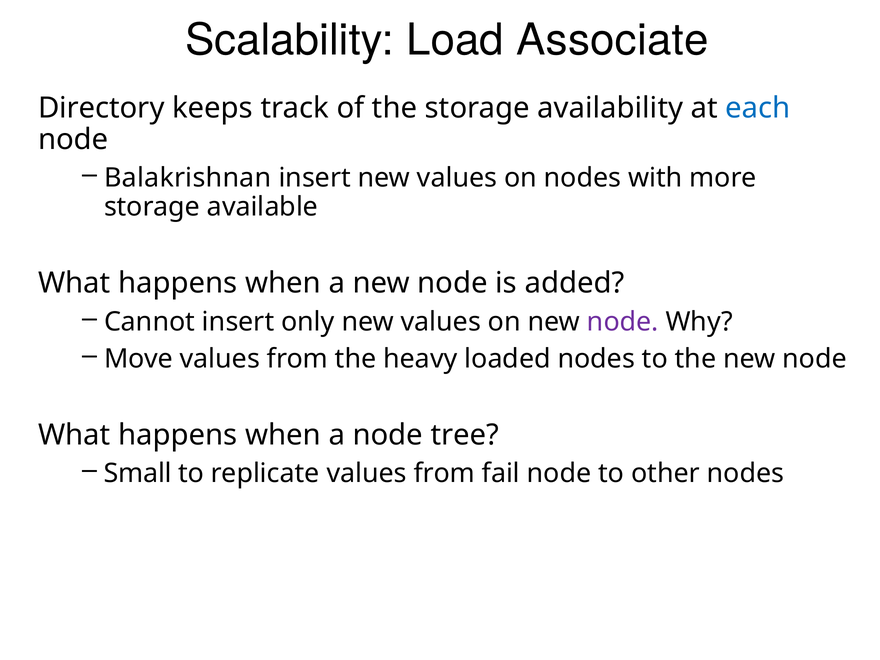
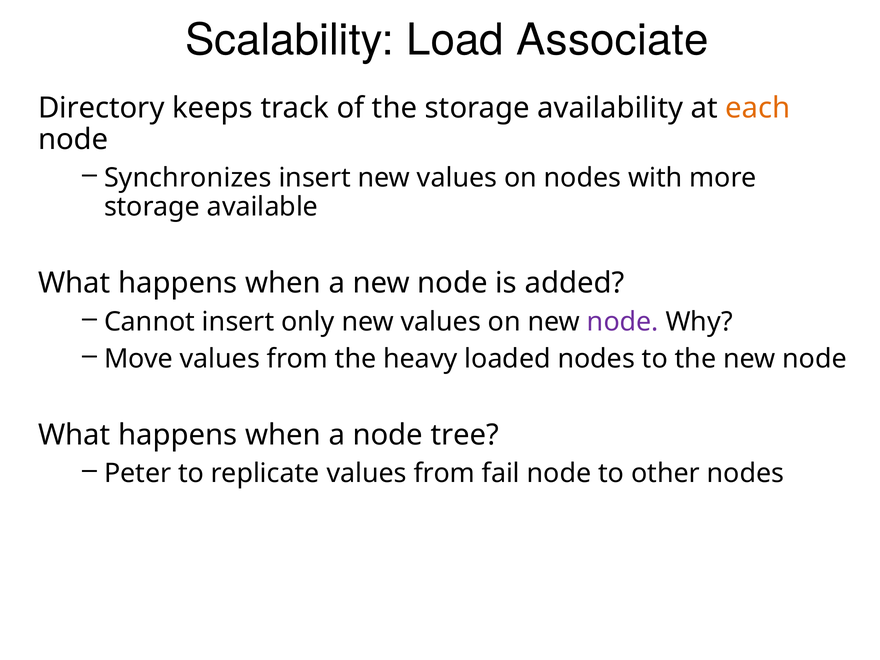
each colour: blue -> orange (758, 108)
Balakrishnan: Balakrishnan -> Synchronizes (188, 178)
Small: Small -> Peter (138, 473)
